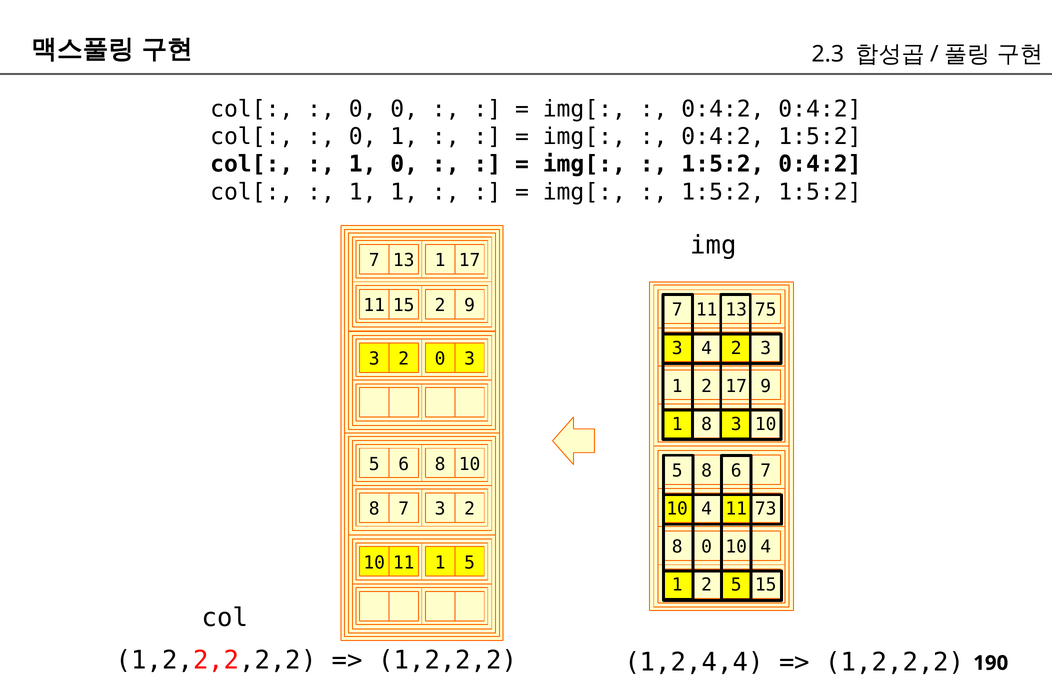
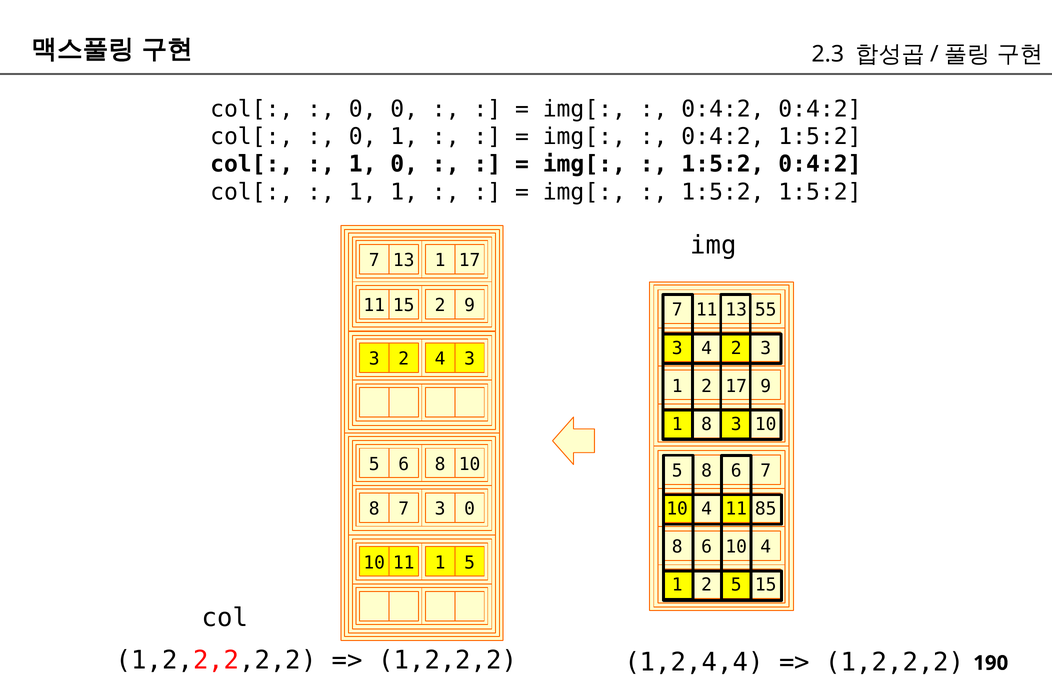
75: 75 -> 55 (766, 310)
2 0: 0 -> 4 (440, 359)
7 3 2: 2 -> 0 (470, 509)
73: 73 -> 85 (766, 509)
0: 0 -> 6 (707, 547)
